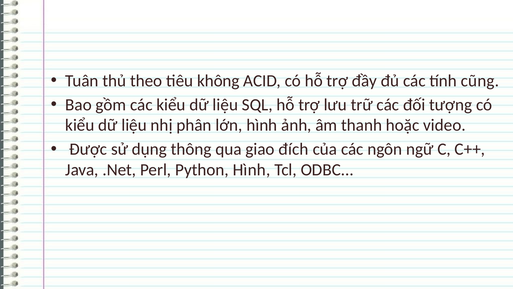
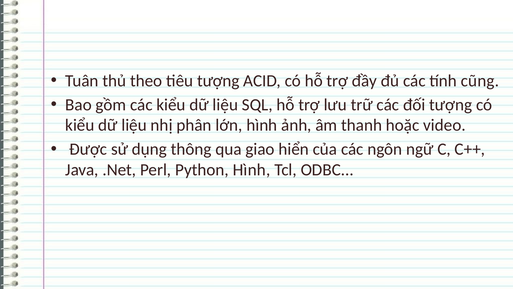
tiêu không: không -> tượng (218, 81)
đích: đích -> hiển (294, 149)
